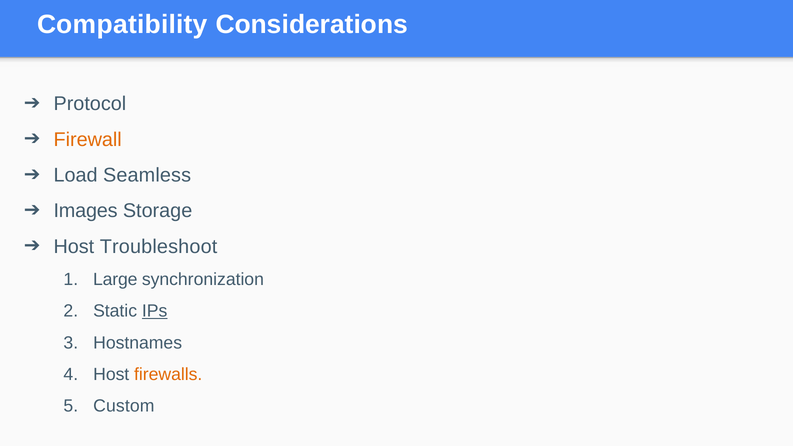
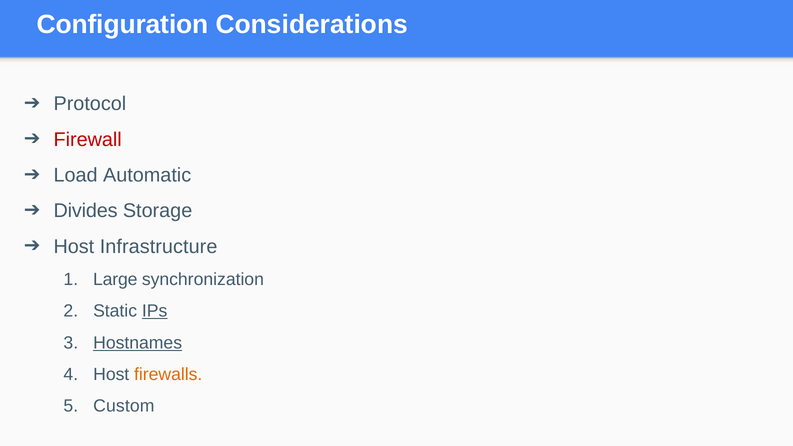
Compatibility: Compatibility -> Configuration (123, 24)
Firewall colour: orange -> red (88, 140)
Seamless: Seamless -> Automatic (147, 175)
Images: Images -> Divides (86, 211)
Troubleshoot: Troubleshoot -> Infrastructure (159, 247)
Hostnames underline: none -> present (138, 343)
